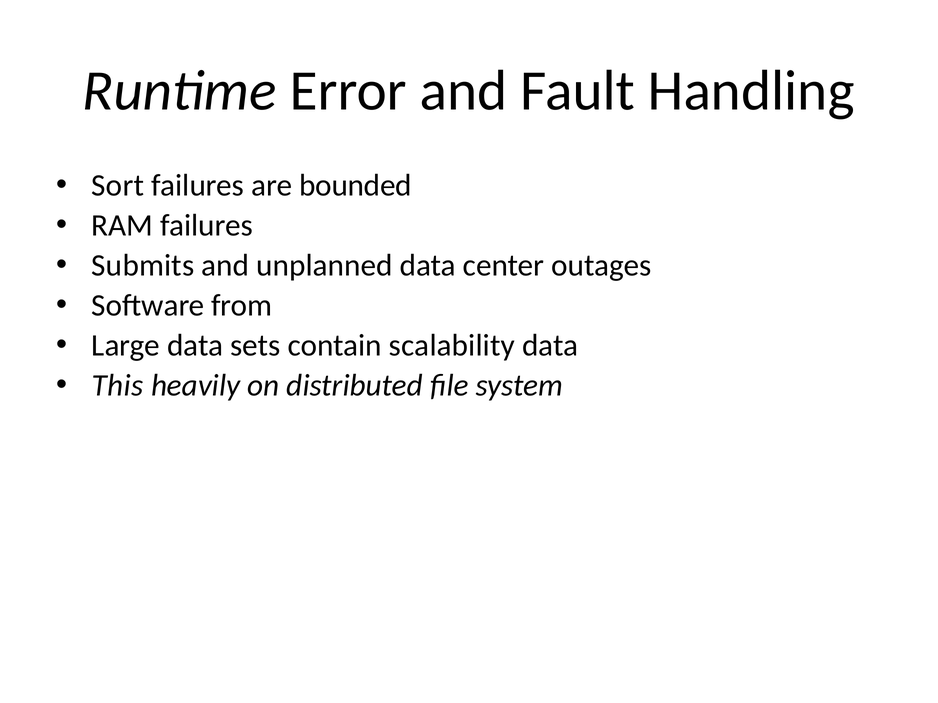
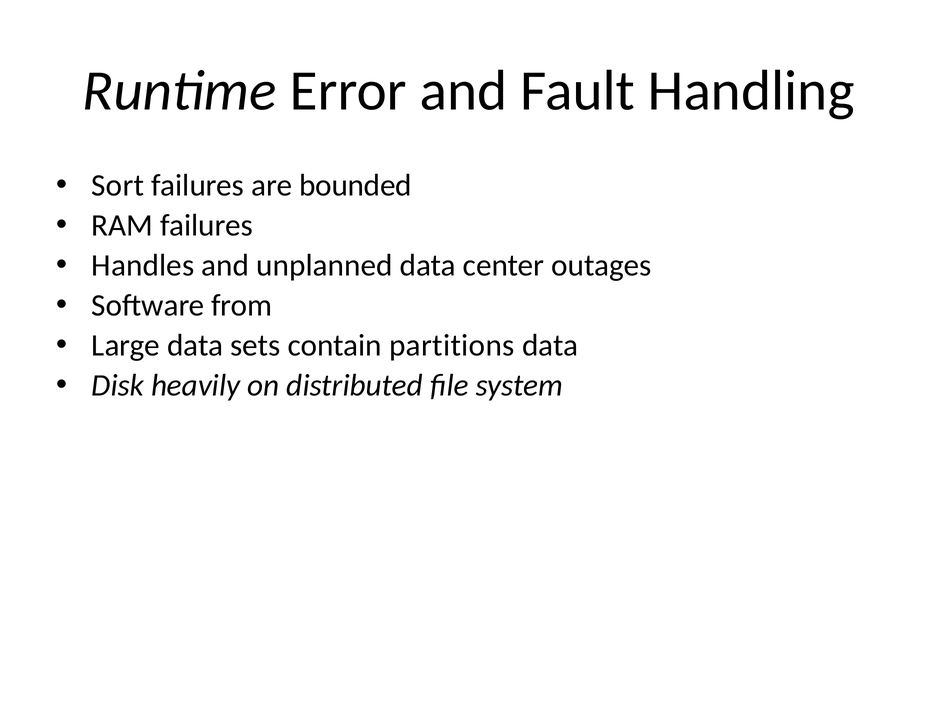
Submits: Submits -> Handles (143, 266)
scalability: scalability -> partitions (452, 346)
This: This -> Disk (118, 386)
